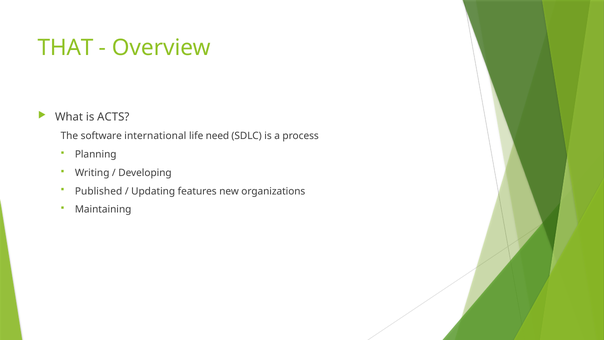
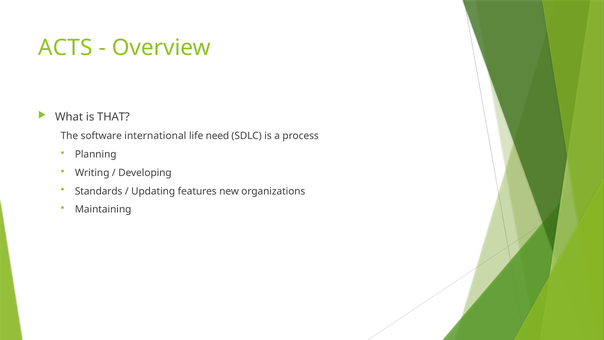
THAT: THAT -> ACTS (65, 48)
ACTS: ACTS -> THAT (113, 117)
Published: Published -> Standards (99, 191)
